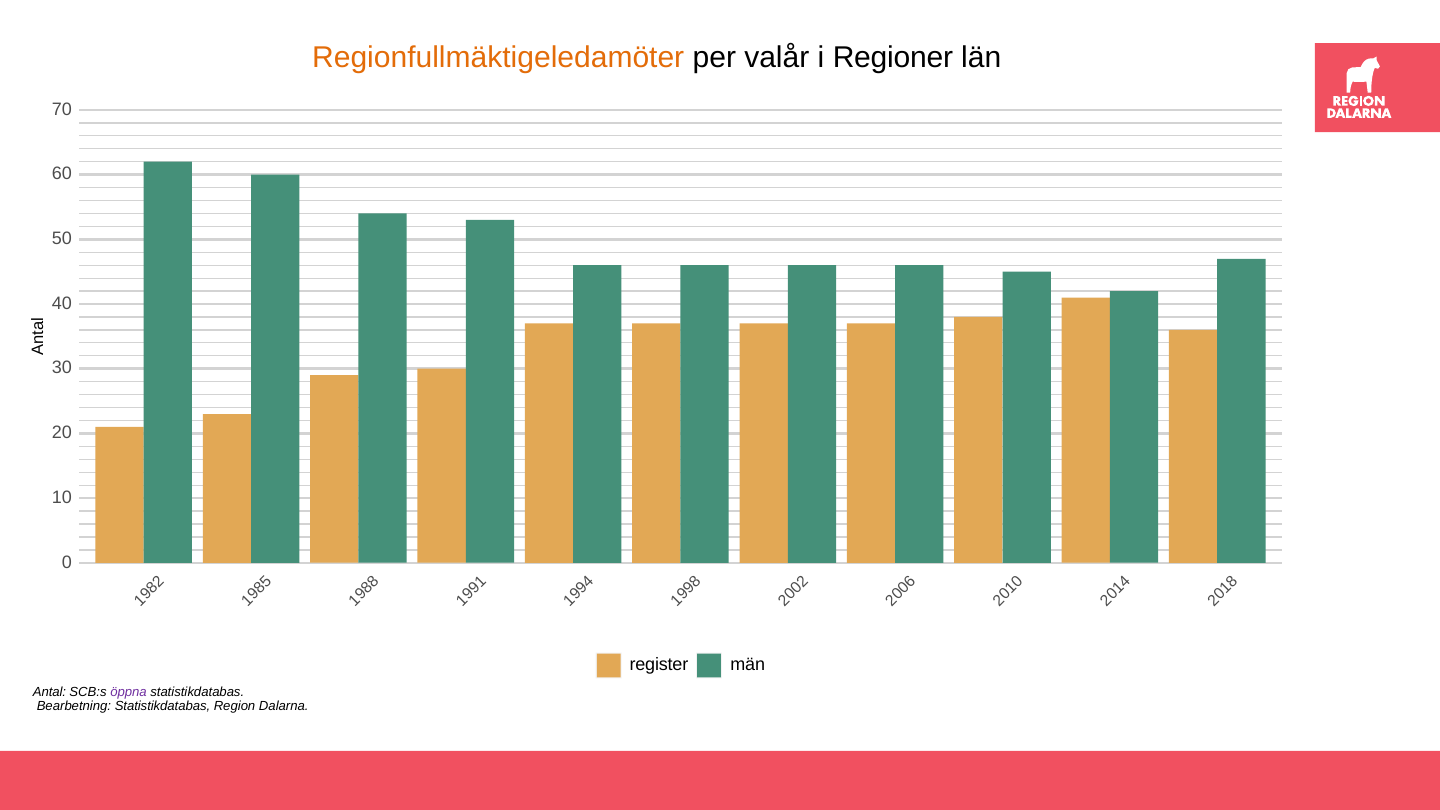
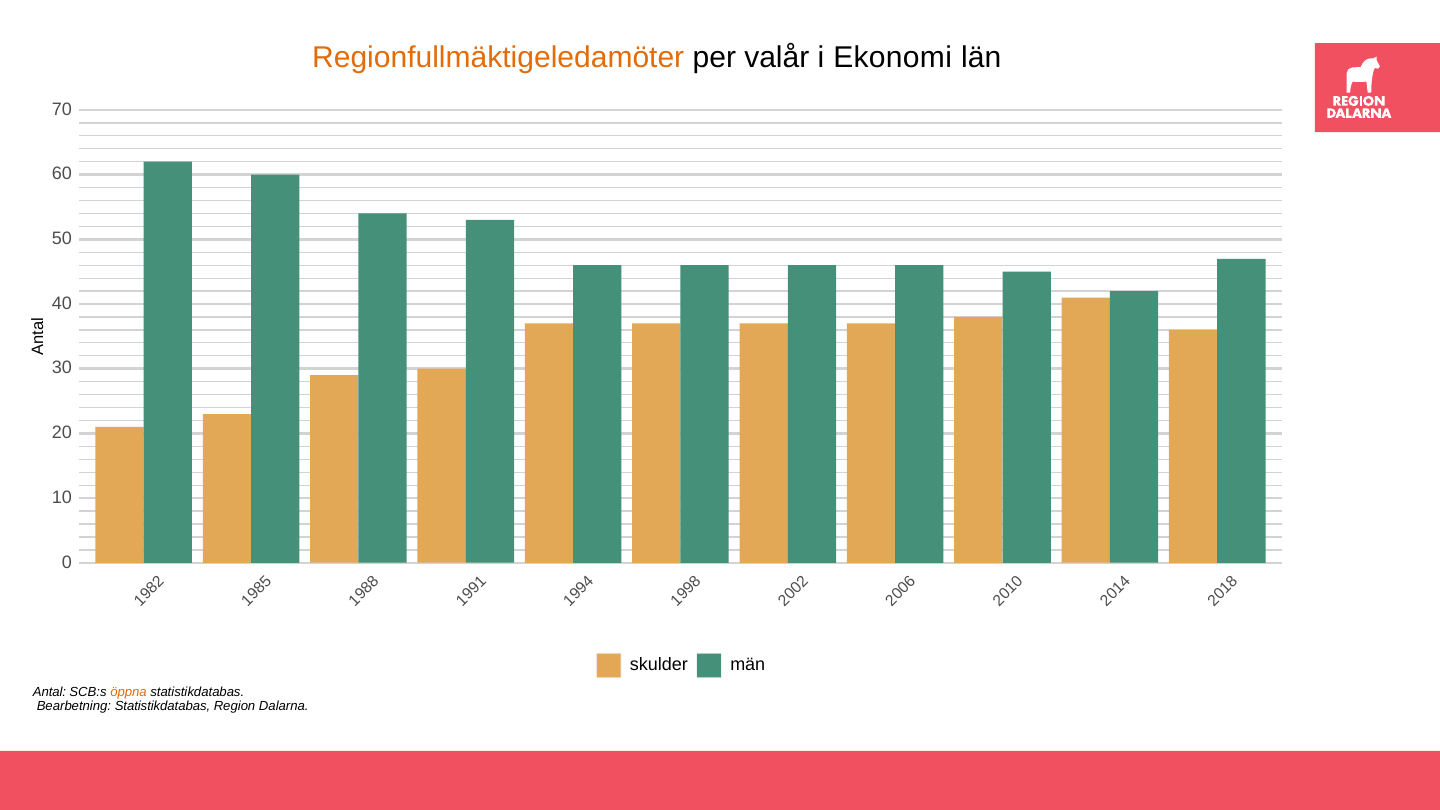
Regioner: Regioner -> Ekonomi (893, 58)
register: register -> skulder (659, 665)
öppna colour: purple -> orange (128, 692)
